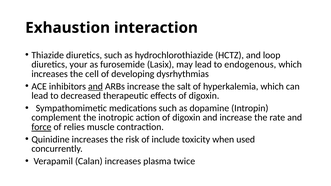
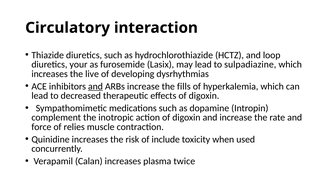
Exhaustion: Exhaustion -> Circulatory (68, 28)
endogenous: endogenous -> sulpadiazine (250, 65)
cell: cell -> live (92, 74)
salt: salt -> fills (184, 86)
force underline: present -> none (41, 127)
